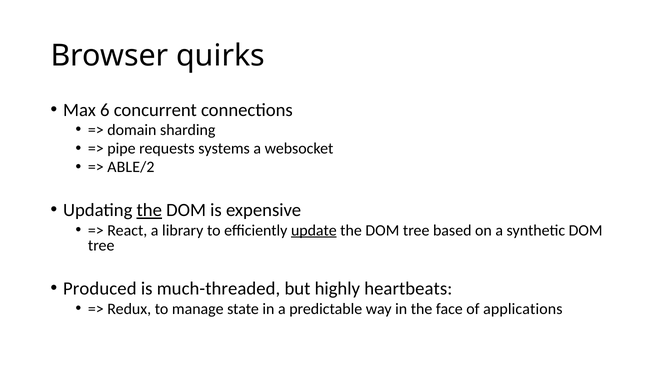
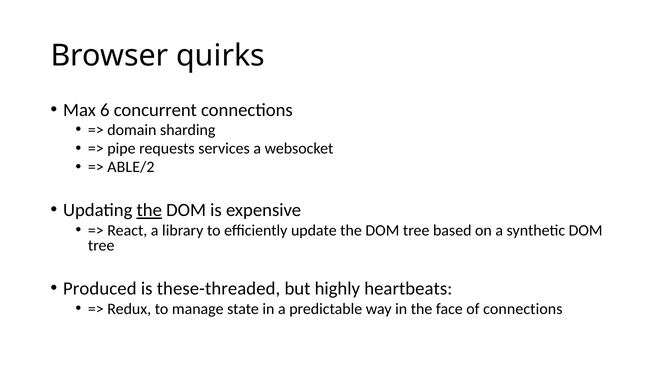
systems: systems -> services (224, 149)
update underline: present -> none (314, 231)
much-threaded: much-threaded -> these-threaded (218, 289)
of applications: applications -> connections (523, 309)
